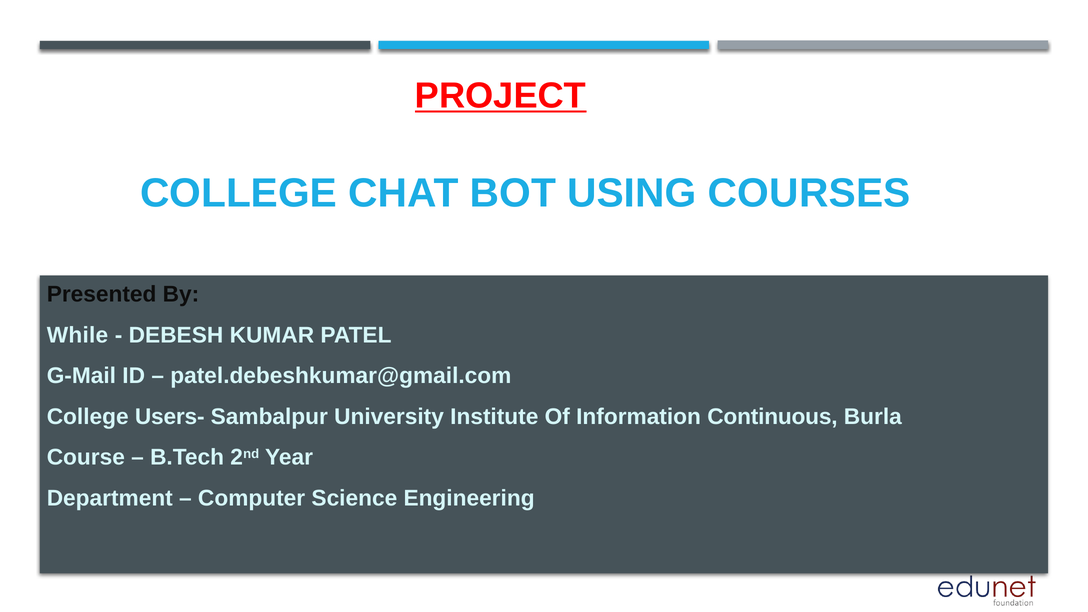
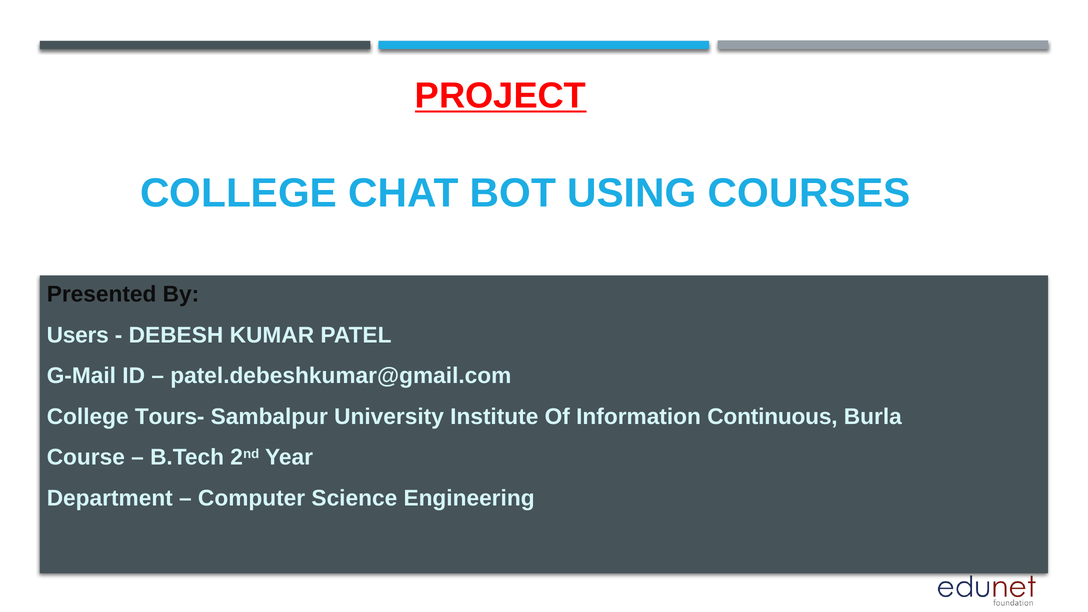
While: While -> Users (78, 335)
Users-: Users- -> Tours- (170, 417)
